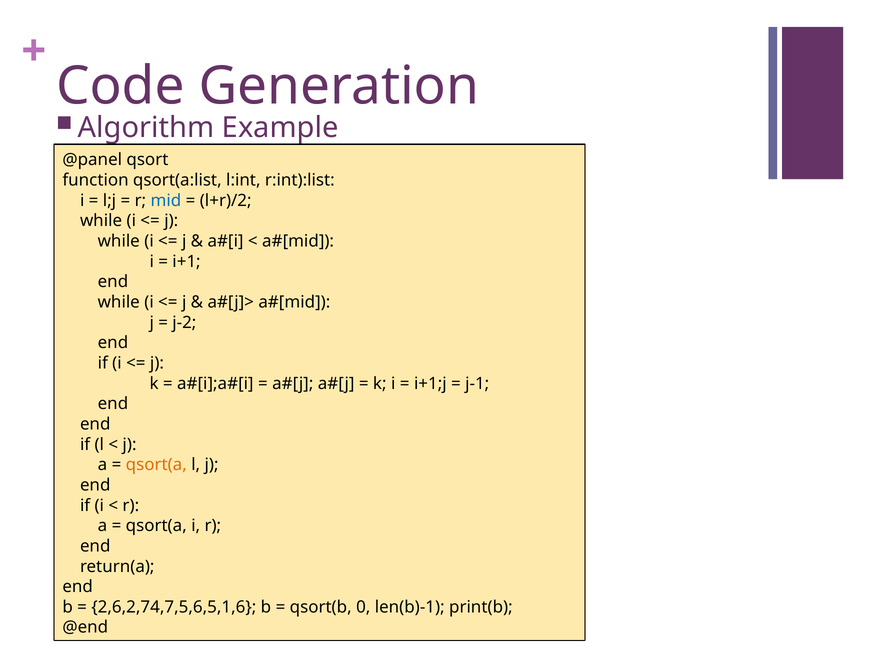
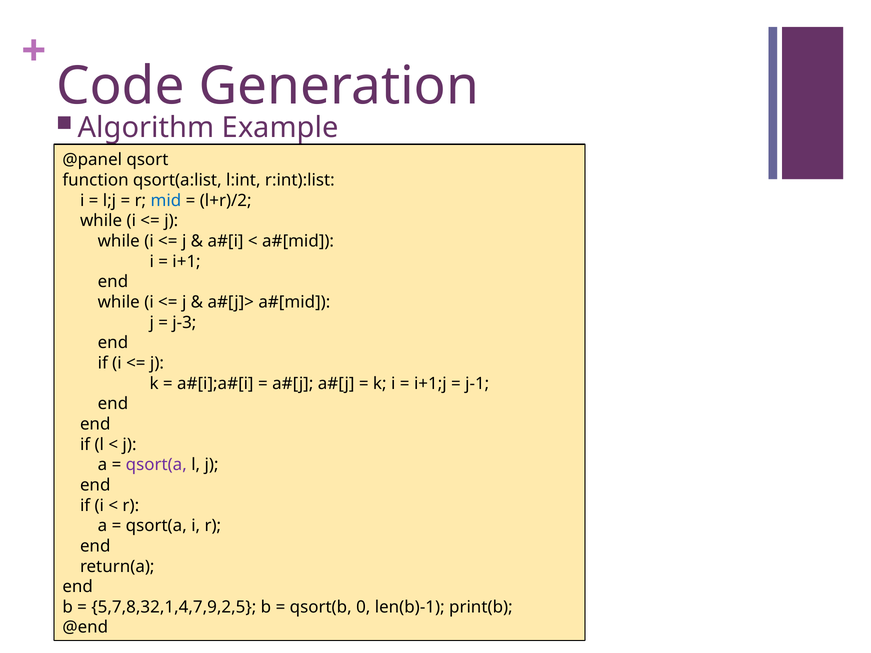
j-2: j-2 -> j-3 (184, 323)
qsort(a colour: orange -> purple (156, 465)
2,6,2,74,7,5,6,5,1,6: 2,6,2,74,7,5,6,5,1,6 -> 5,7,8,32,1,4,7,9,2,5 (174, 607)
